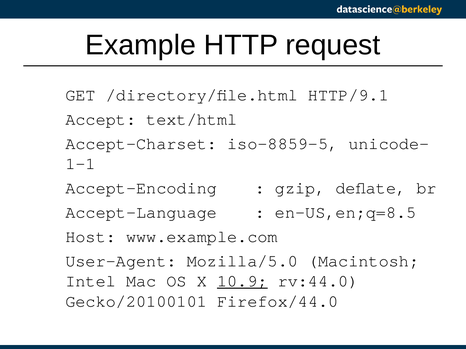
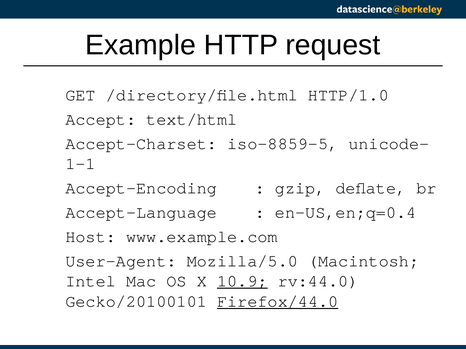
HTTP/9.1: HTTP/9.1 -> HTTP/1.0 (348, 95)
en-US,en;q=8.5: en-US,en;q=8.5 -> en-US,en;q=0.4 (346, 213)
Firefox/44.0 underline: none -> present (278, 302)
